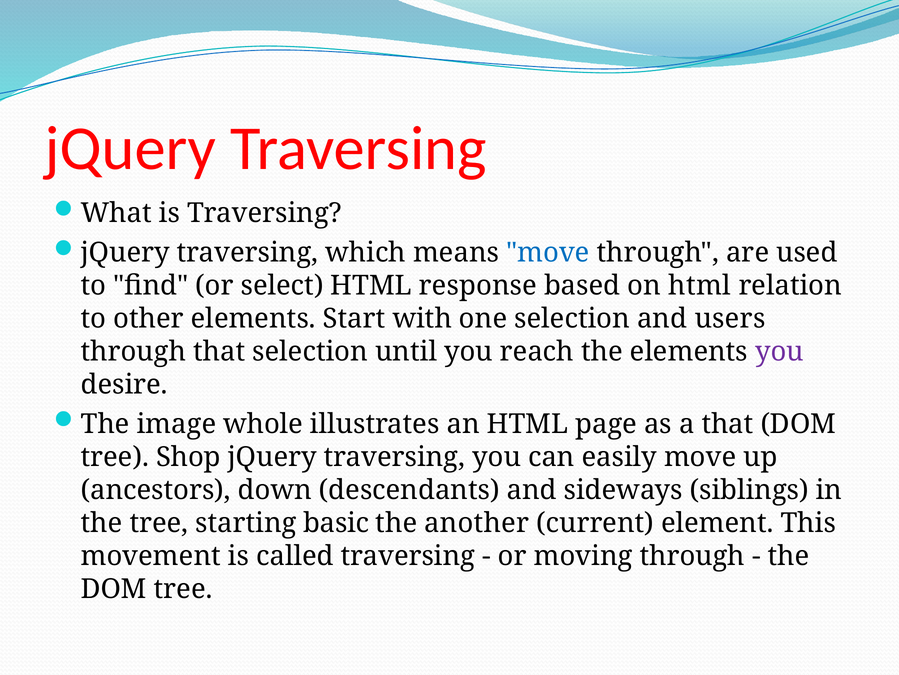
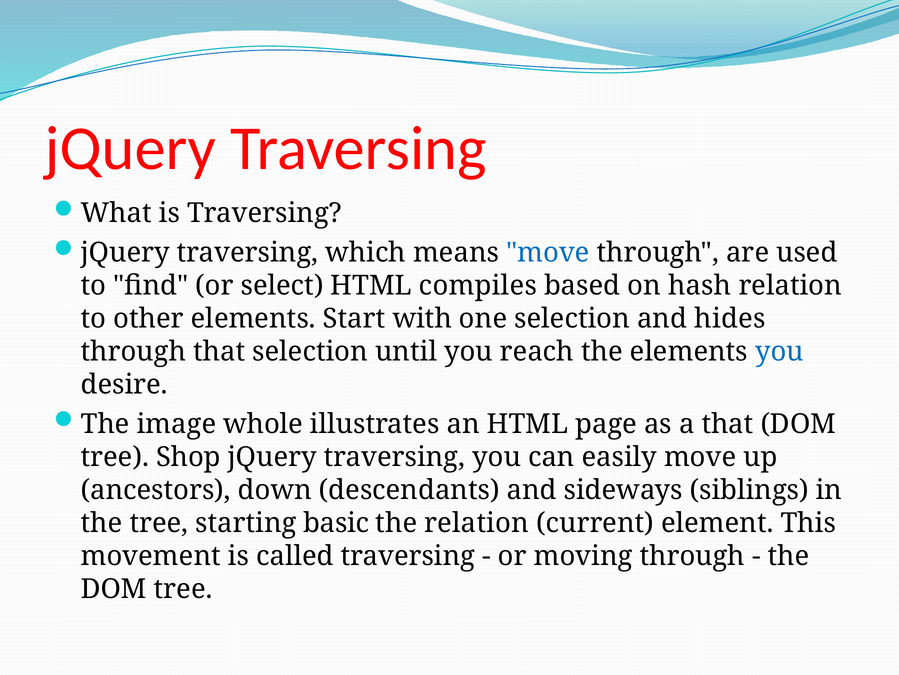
response: response -> compiles (478, 285)
on html: html -> hash (700, 285)
users: users -> hides (730, 318)
you colour: purple -> blue (779, 351)
the another: another -> relation (477, 523)
